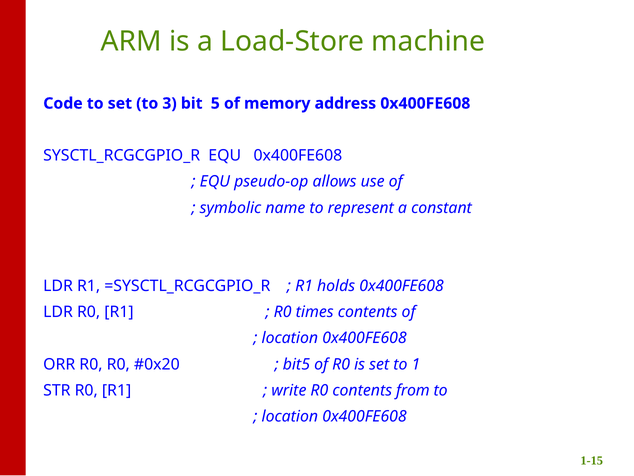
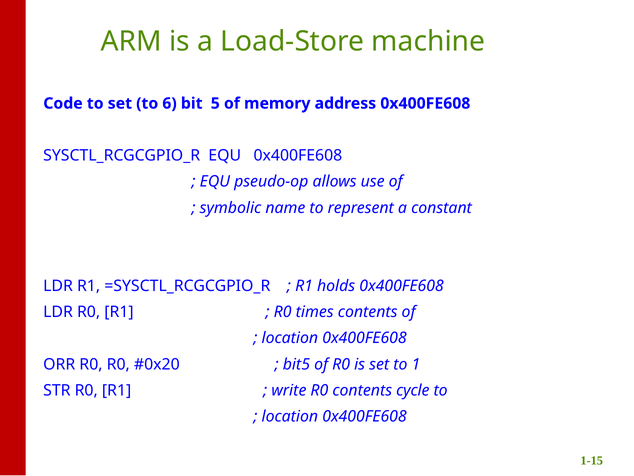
3: 3 -> 6 (170, 103)
from: from -> cycle (413, 390)
